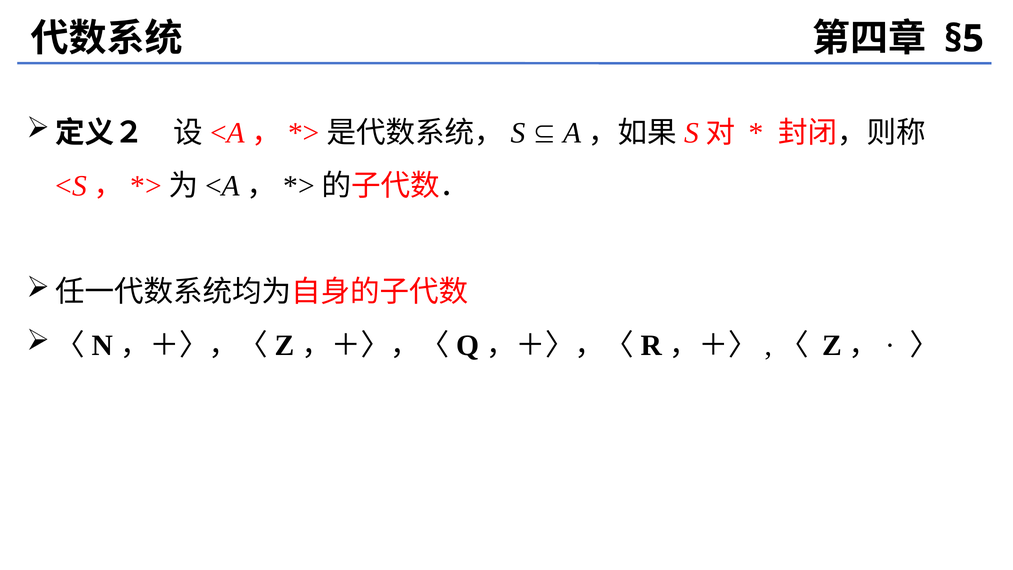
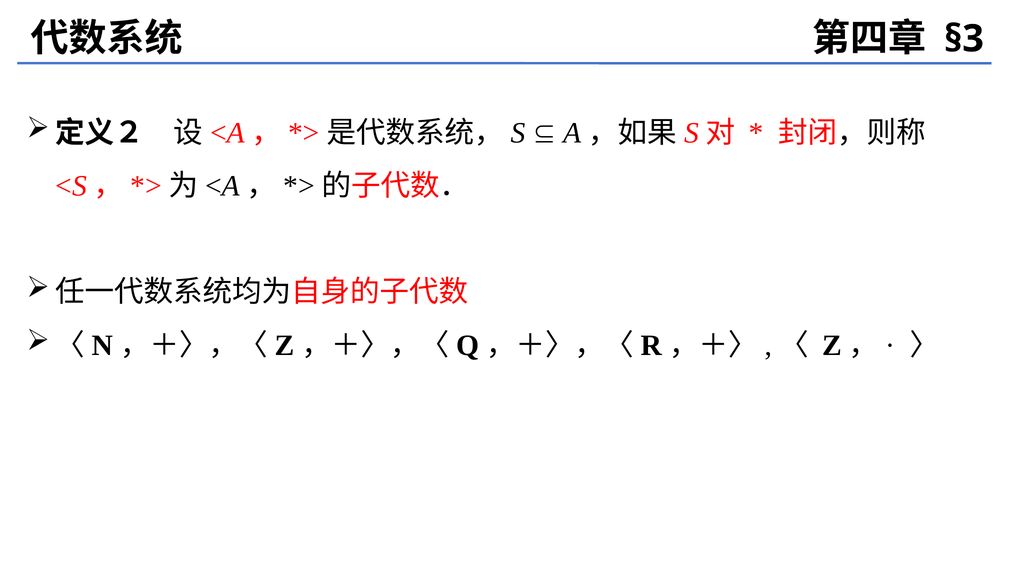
§5: §5 -> §3 (964, 39)
